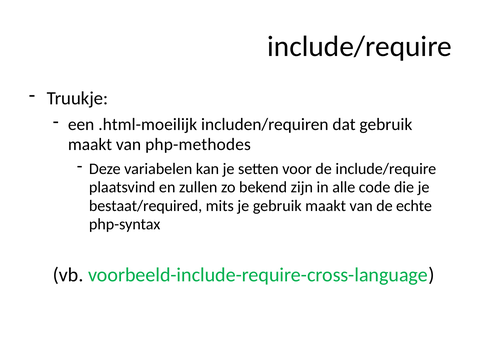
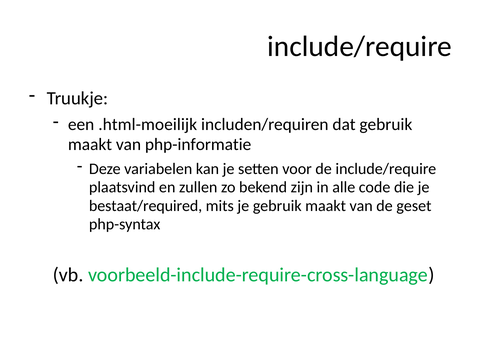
php-methodes: php-methodes -> php-informatie (198, 144)
echte: echte -> geset (414, 206)
